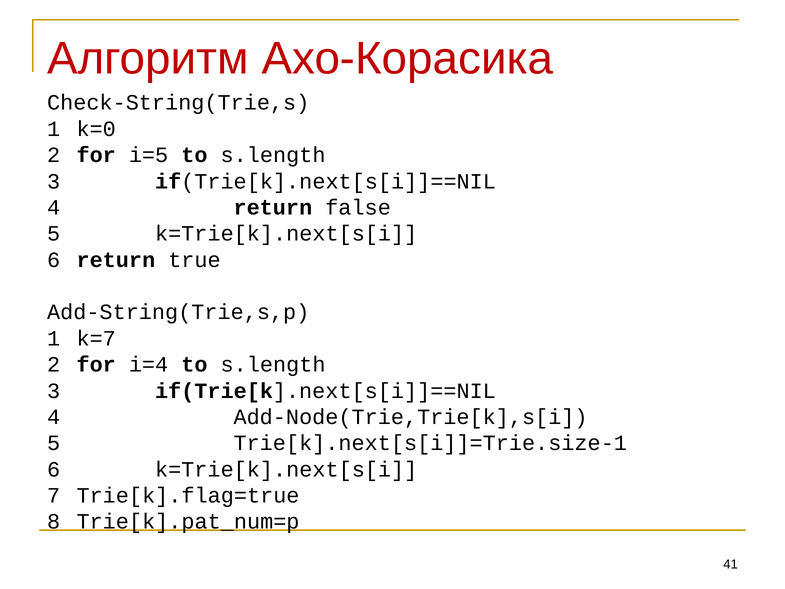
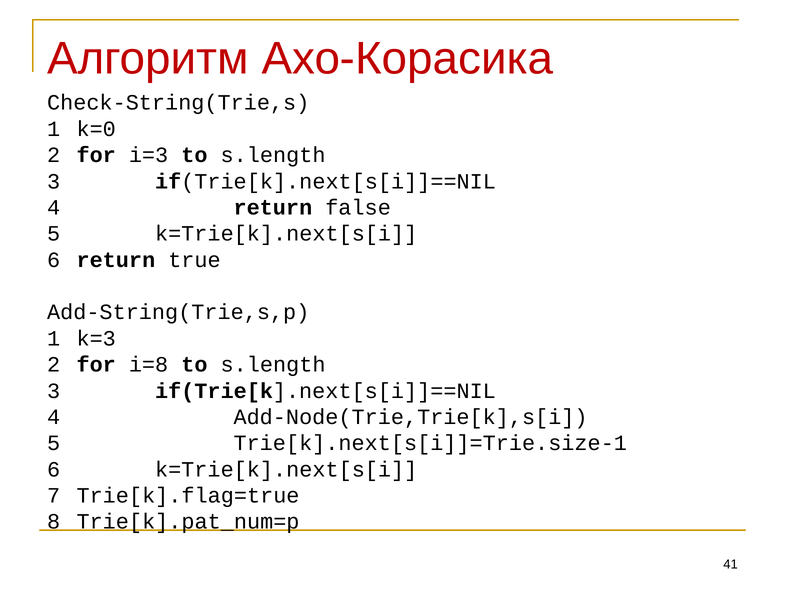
i=5: i=5 -> i=3 (149, 155)
k=7: k=7 -> k=3 (96, 338)
i=4: i=4 -> i=8 (149, 365)
